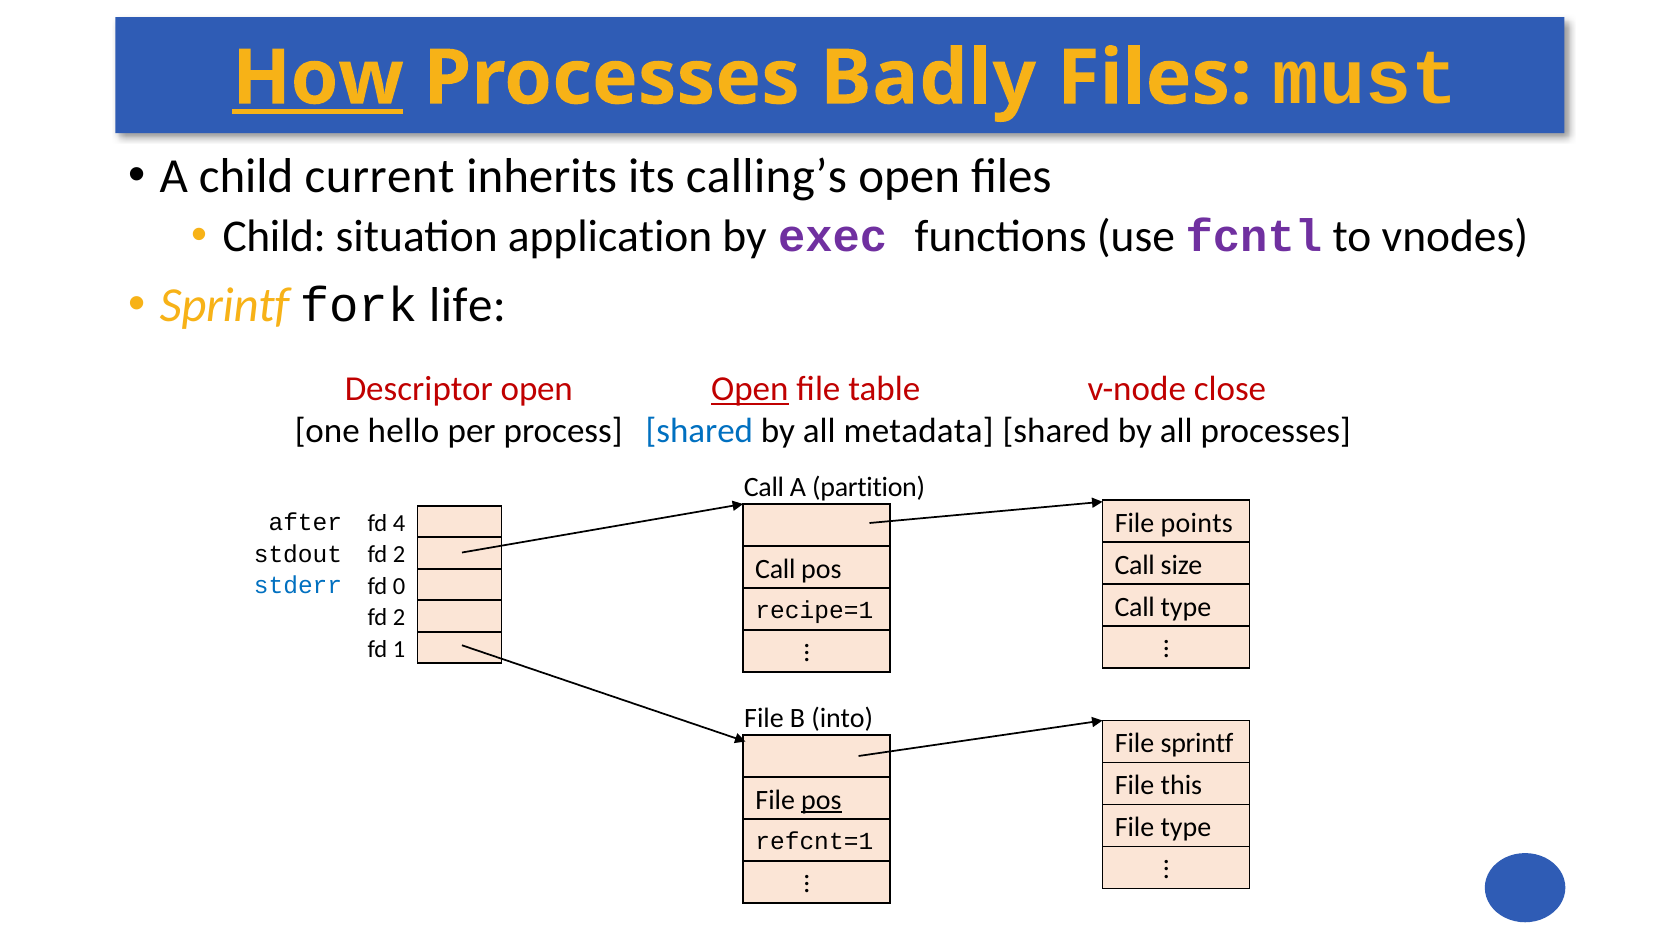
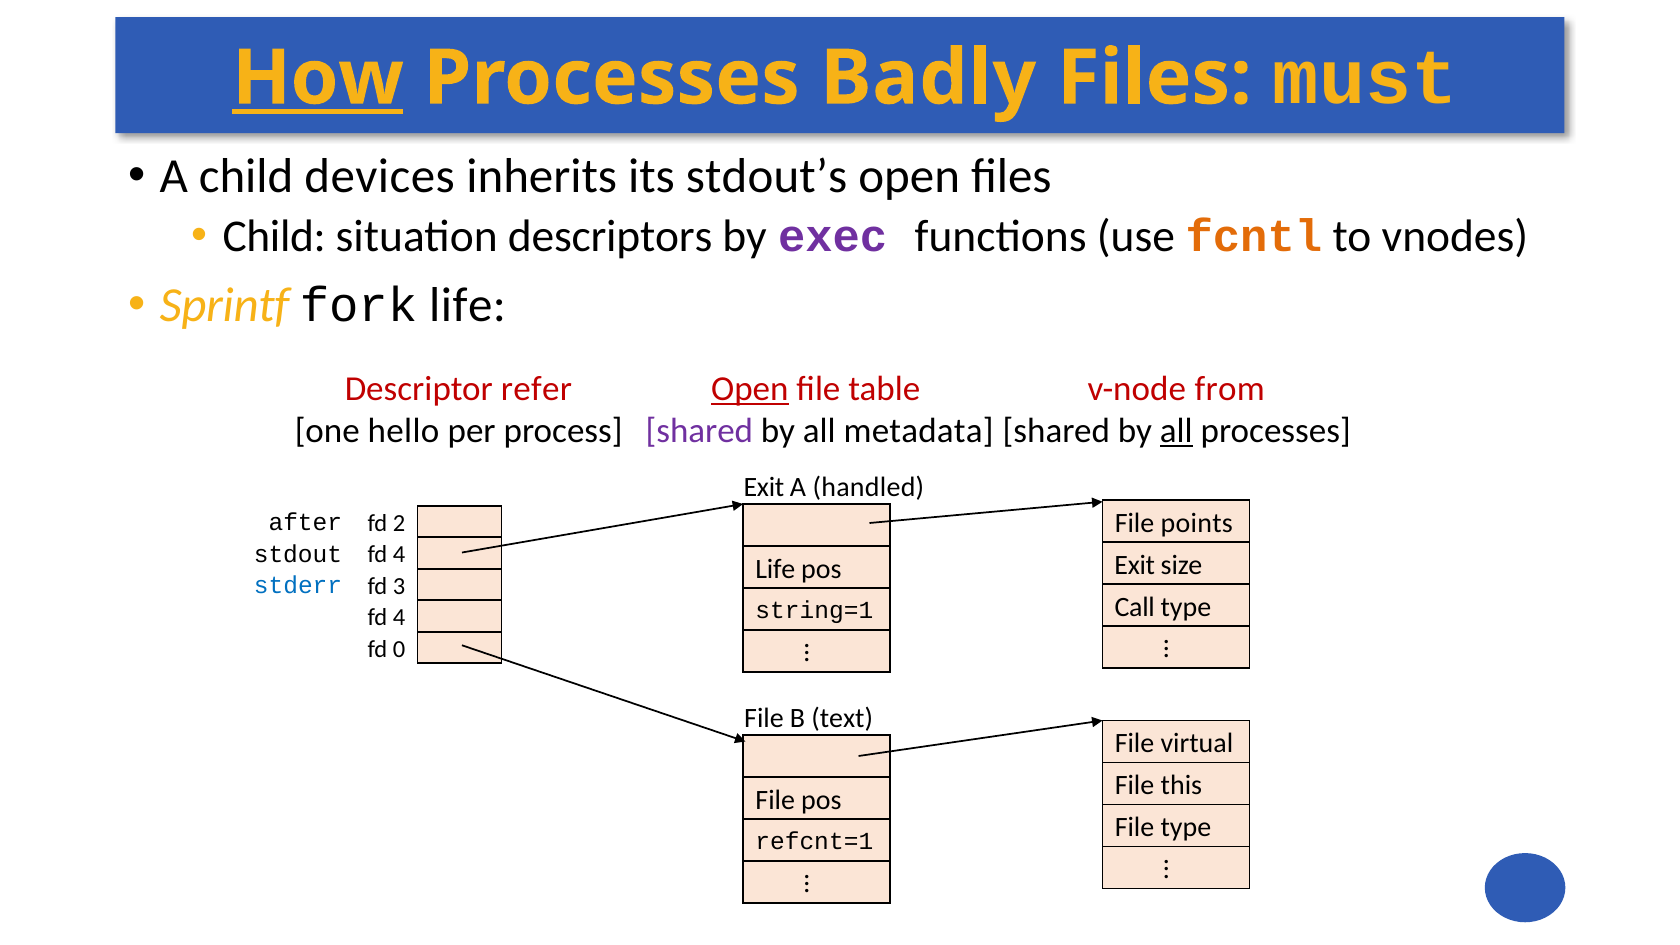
current: current -> devices (380, 177)
calling’s: calling’s -> stdout’s (767, 177)
application: application -> descriptors (610, 236)
fcntl colour: purple -> orange (1254, 236)
Descriptor open: open -> refer (537, 389)
close: close -> from (1230, 389)
shared colour: blue -> purple (699, 431)
all underline: none -> present (1176, 431)
Call: Call -> Exit (764, 487)
partition: partition -> handled (868, 487)
4: 4 -> 2 (399, 523)
2: 2 -> 4 (399, 555)
Call: Call -> Exit (1135, 565)
Call: Call -> Life (775, 569)
0: 0 -> 3 (399, 586)
recipe=1: recipe=1 -> string=1 (814, 611)
2: 2 -> 4 (399, 618)
1: 1 -> 0 (399, 649)
into: into -> text (842, 718)
File sprintf: sprintf -> virtual (1197, 744)
pos underline: present -> none (821, 800)
